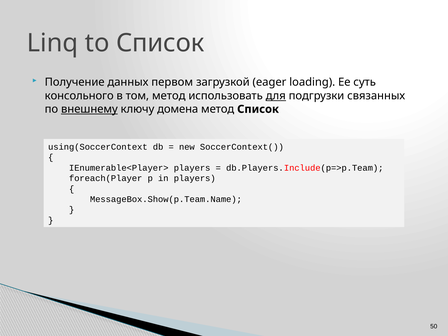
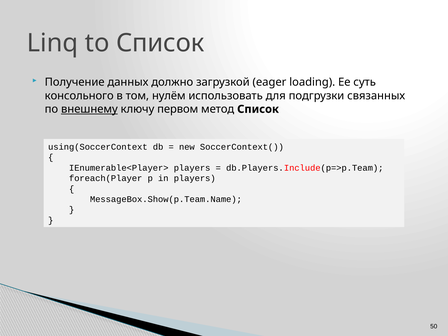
первом: первом -> должно (172, 82)
том метод: метод -> нулём (169, 96)
для underline: present -> none (276, 96)
домена: домена -> первом (178, 109)
